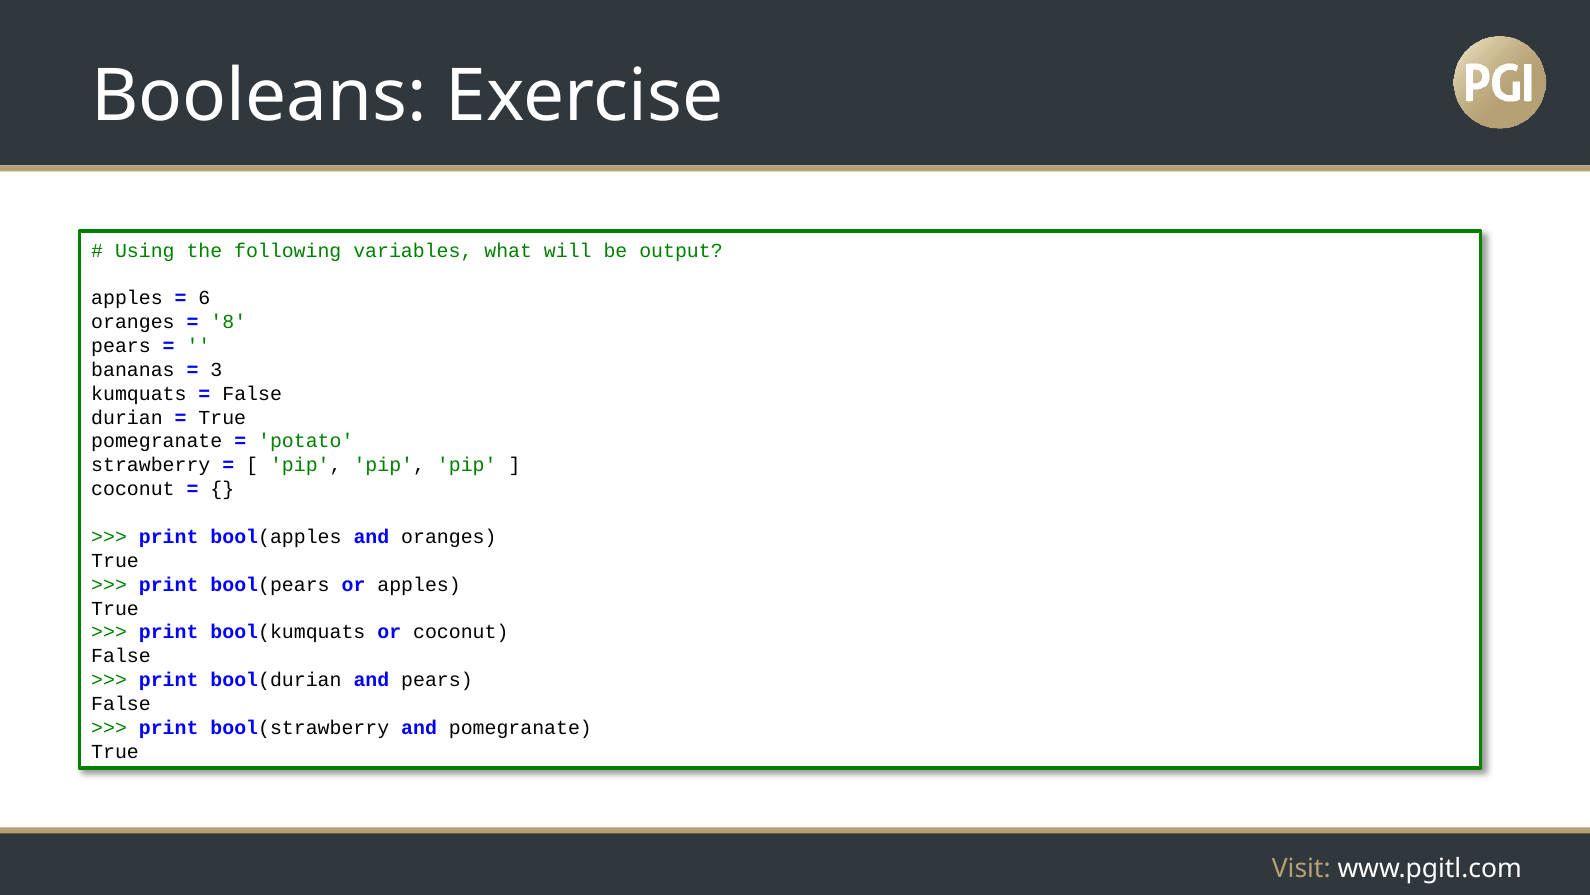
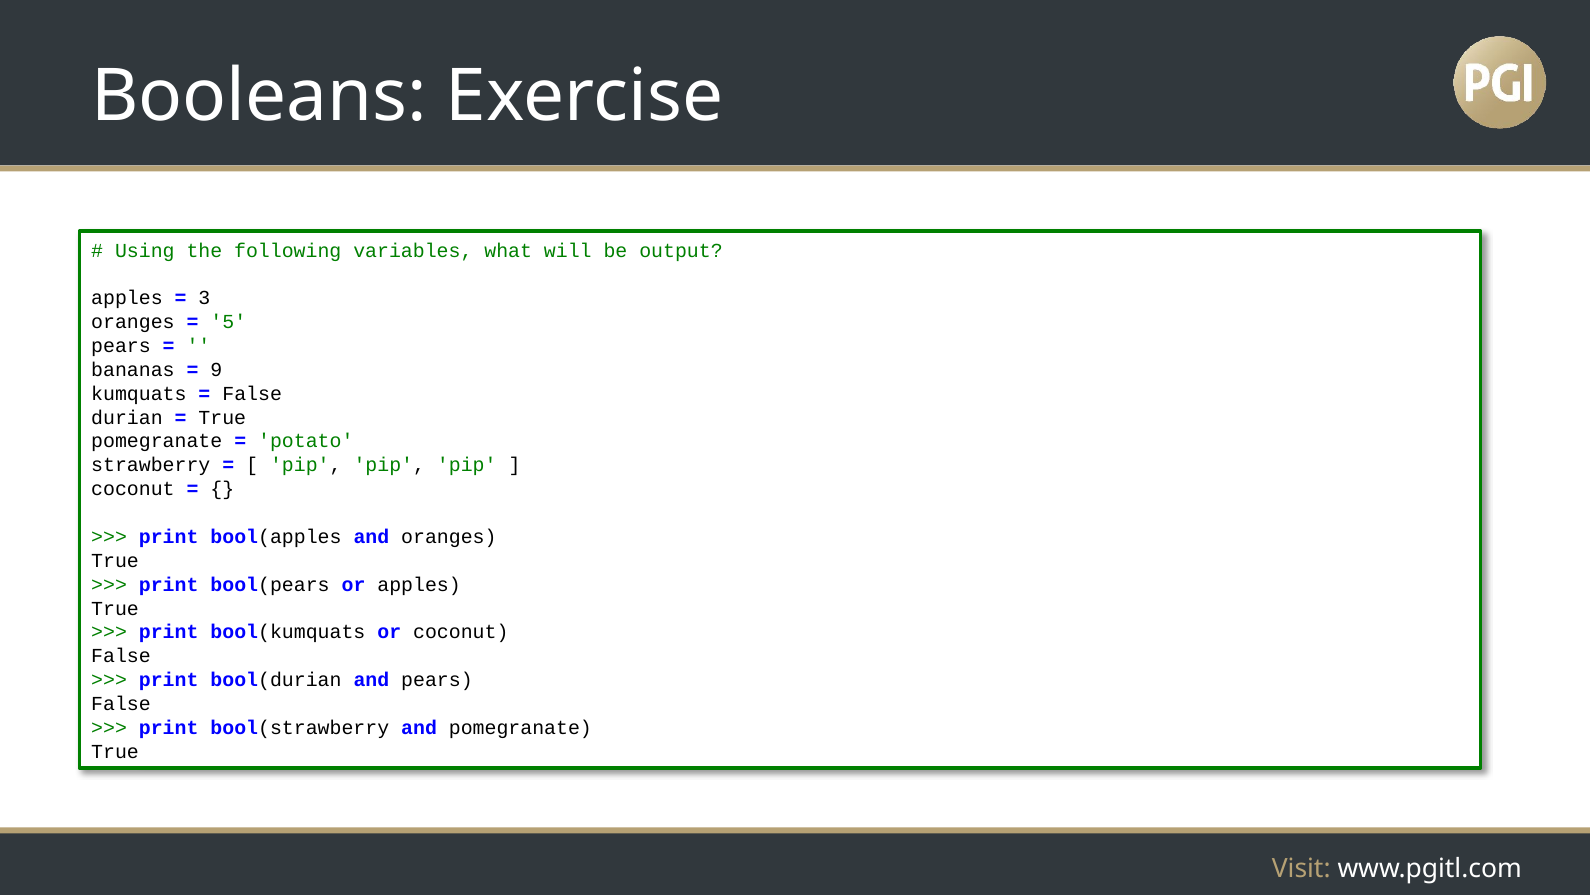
6: 6 -> 3 (204, 298)
8: 8 -> 5 (228, 322)
3: 3 -> 9 (216, 370)
